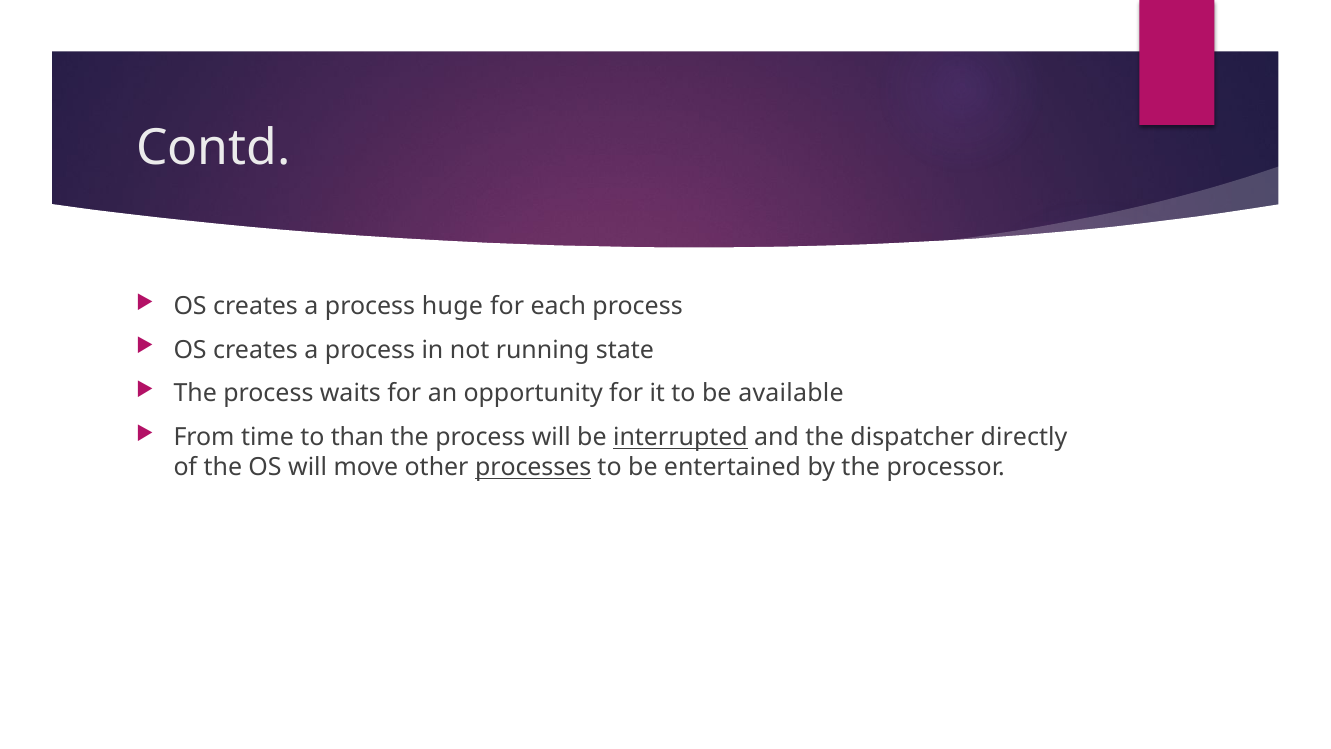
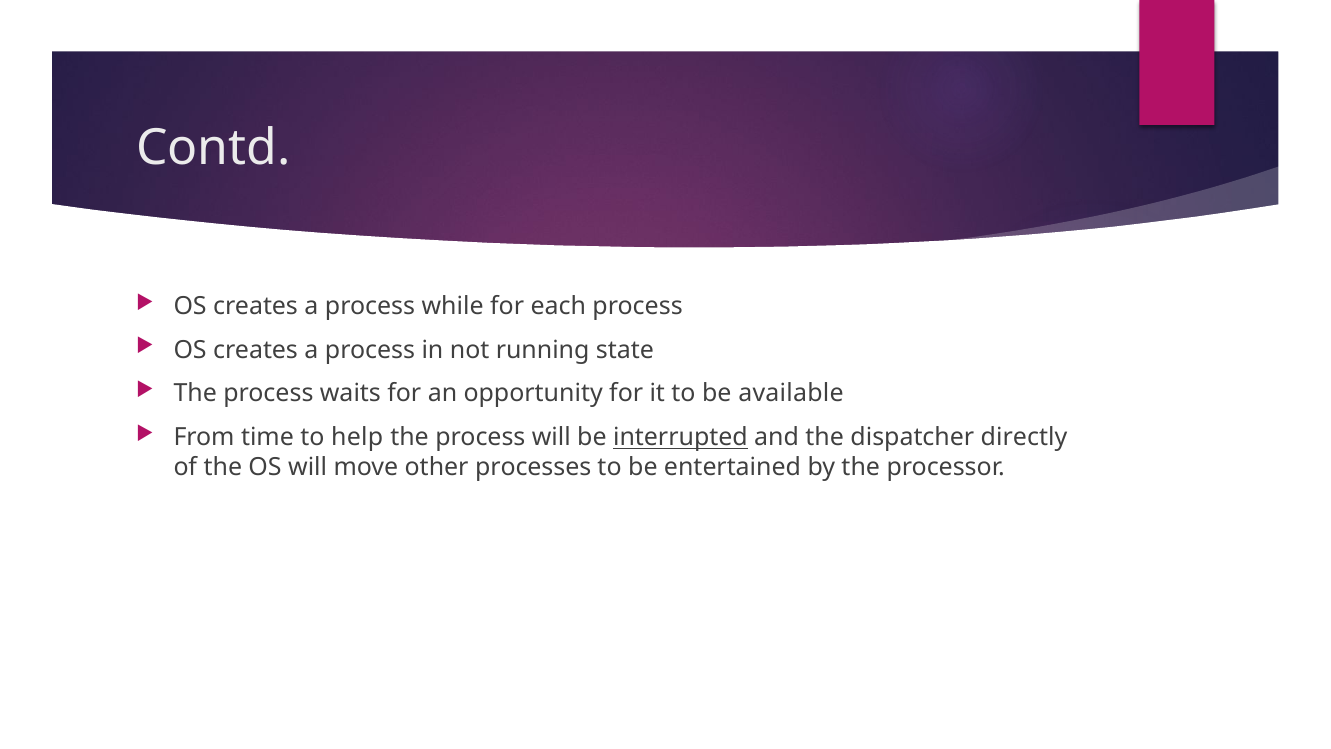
huge: huge -> while (453, 306)
than: than -> help (357, 437)
processes underline: present -> none (533, 467)
